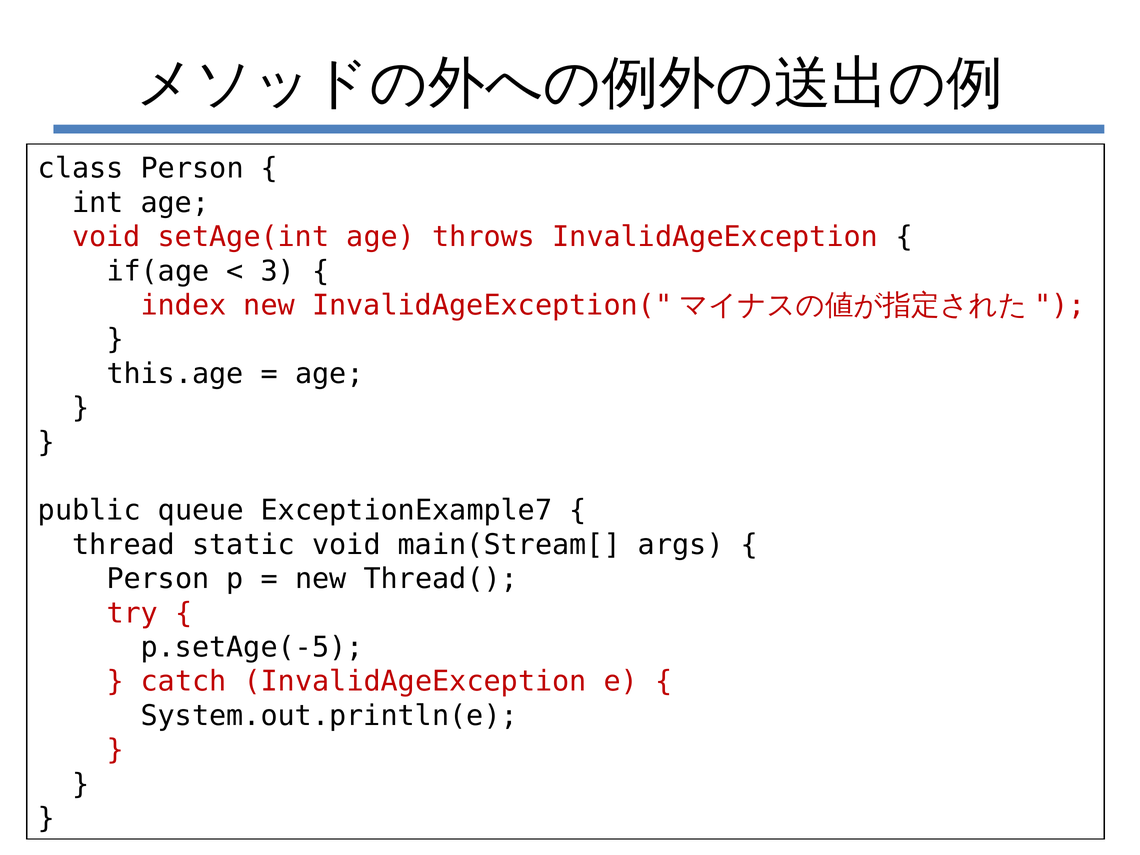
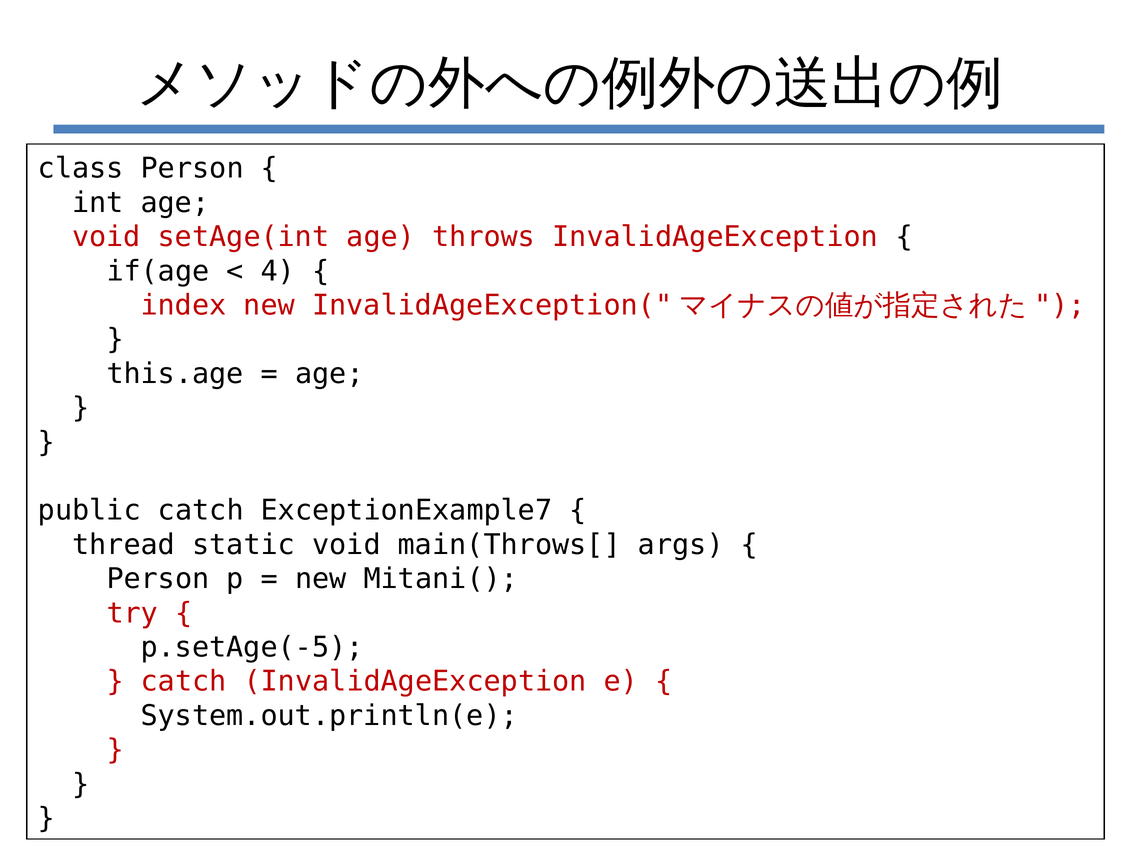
3: 3 -> 4 (278, 271)
public queue: queue -> catch (201, 511)
main(Stream[: main(Stream[ -> main(Throws[ (509, 545)
Thread(: Thread( -> Mitani( (441, 579)
